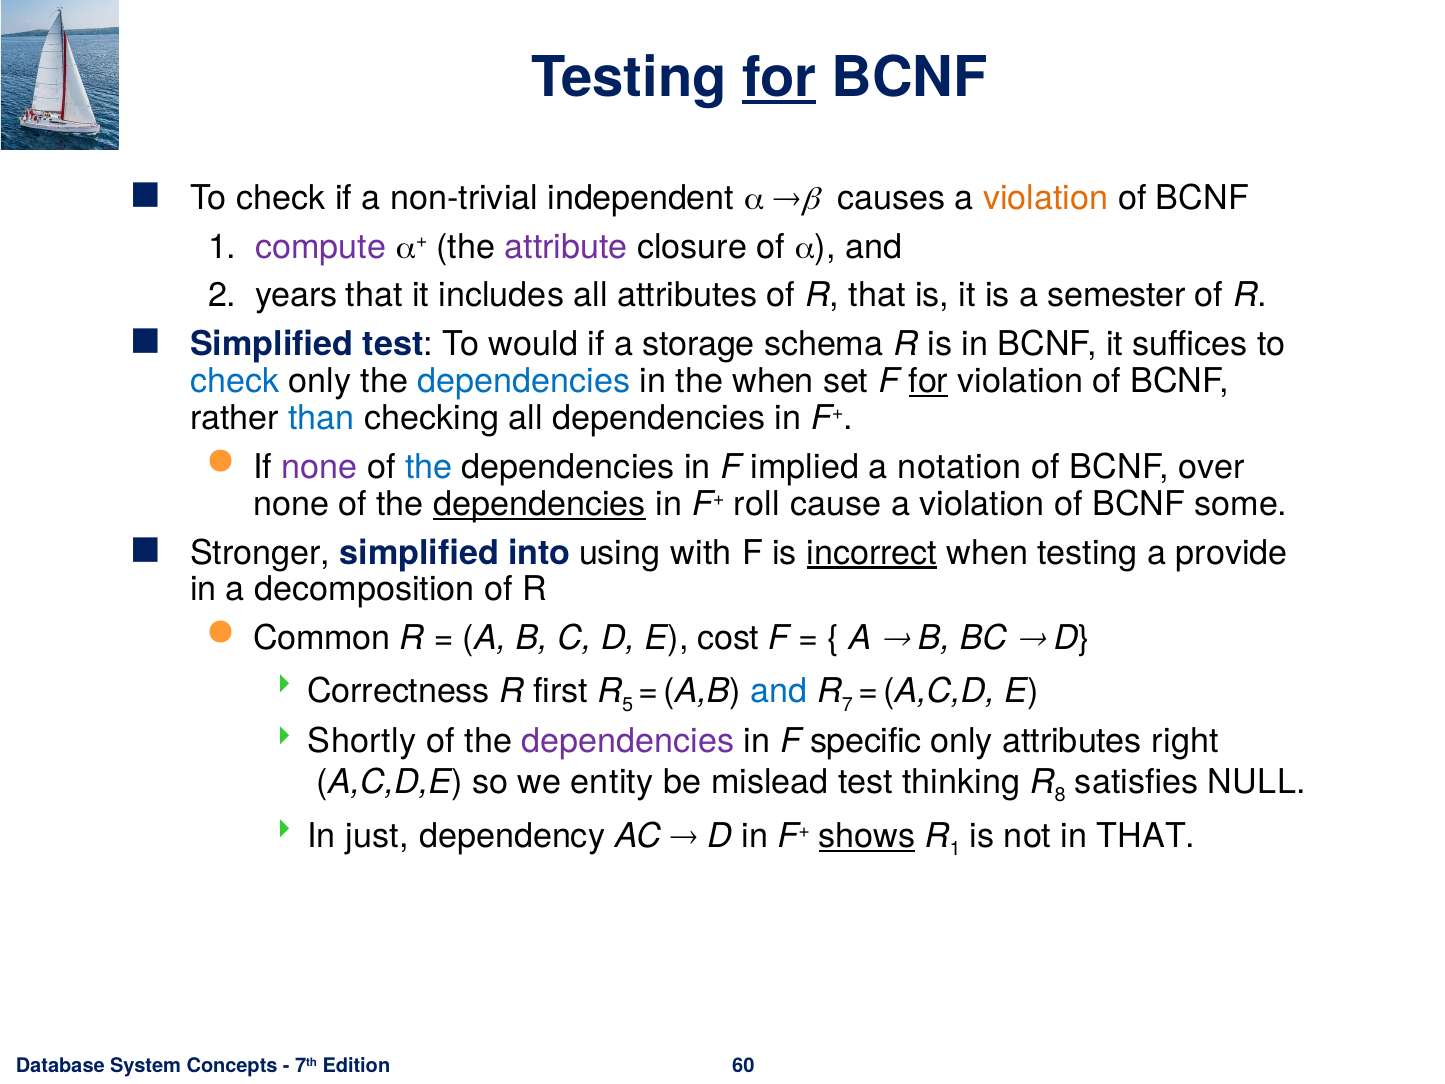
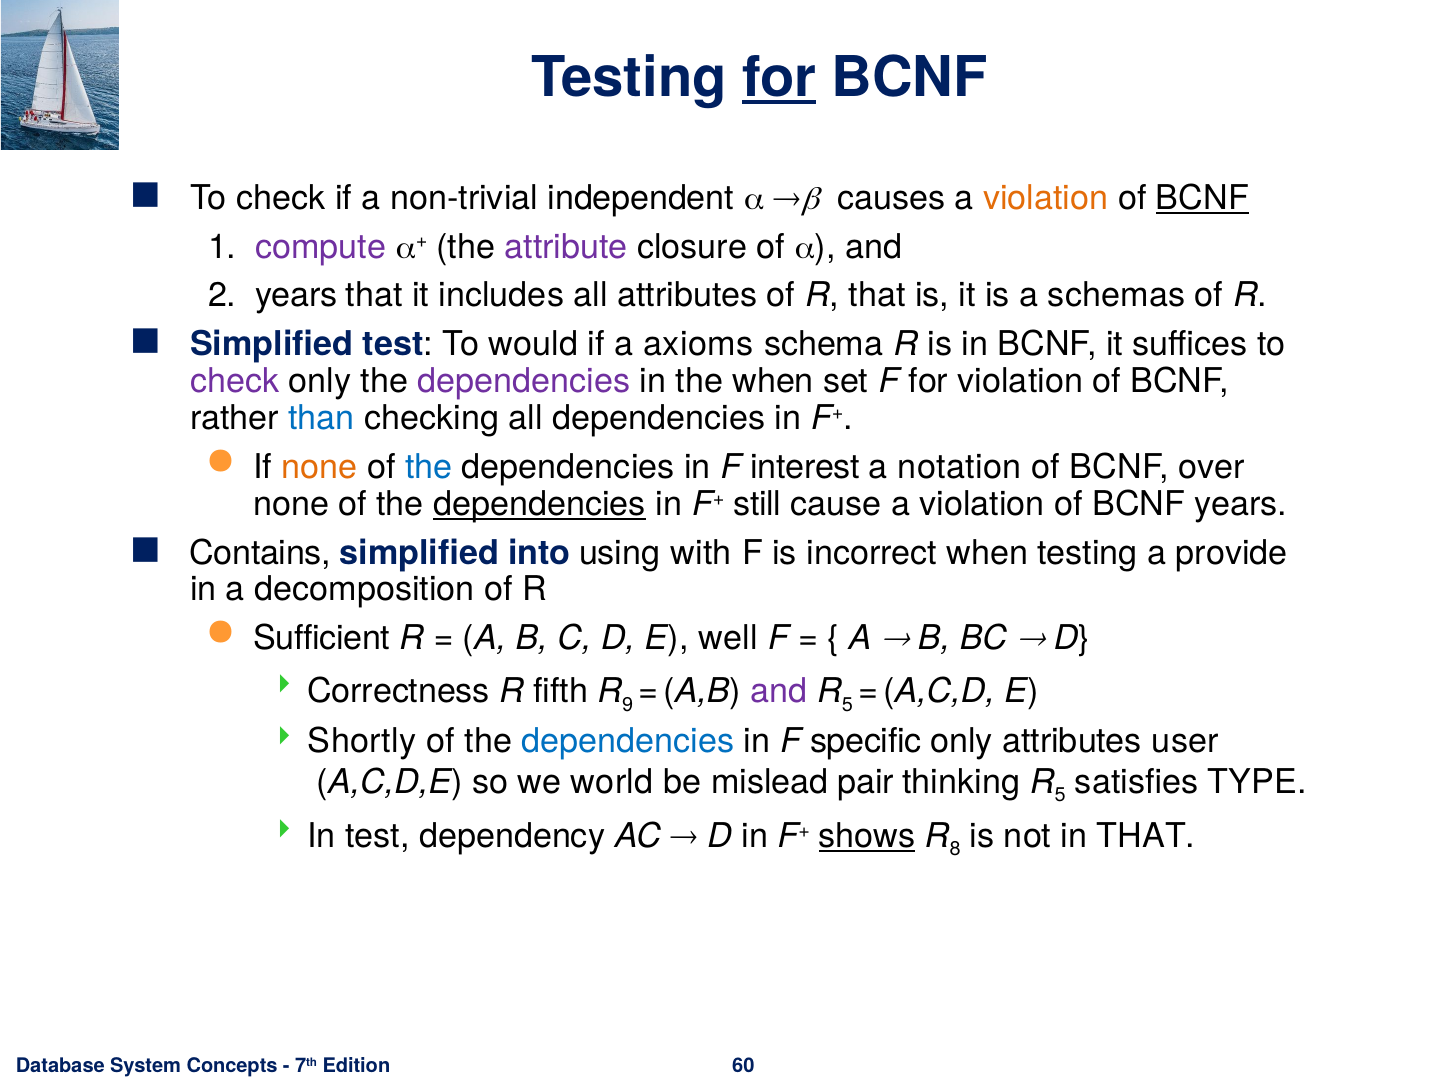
BCNF underline: none -> present (1202, 198)
semester: semester -> schemas (1117, 296)
storage: storage -> axioms (698, 344)
check colour: blue -> purple (235, 381)
dependencies colour: blue -> purple (524, 381)
for underline: present -> none (929, 381)
none colour: purple -> orange (320, 467)
implied: implied -> interest (805, 467)
roll: roll -> still (757, 504)
BCNF some: some -> years (1241, 504)
Stronger: Stronger -> Contains (260, 553)
incorrect underline: present -> none (872, 553)
Common: Common -> Sufficient (322, 638)
cost: cost -> well (728, 638)
first: first -> fifth (561, 691)
5: 5 -> 9 (628, 705)
and colour: blue -> purple (779, 691)
7: 7 -> 5 (847, 705)
dependencies colour: purple -> blue (628, 741)
right: right -> user (1186, 741)
entity: entity -> world (612, 782)
mislead test: test -> pair (866, 782)
thinking R 8: 8 -> 5 (1060, 795)
NULL: NULL -> TYPE (1257, 782)
In just: just -> test (377, 836)
R 1: 1 -> 8 (955, 849)
